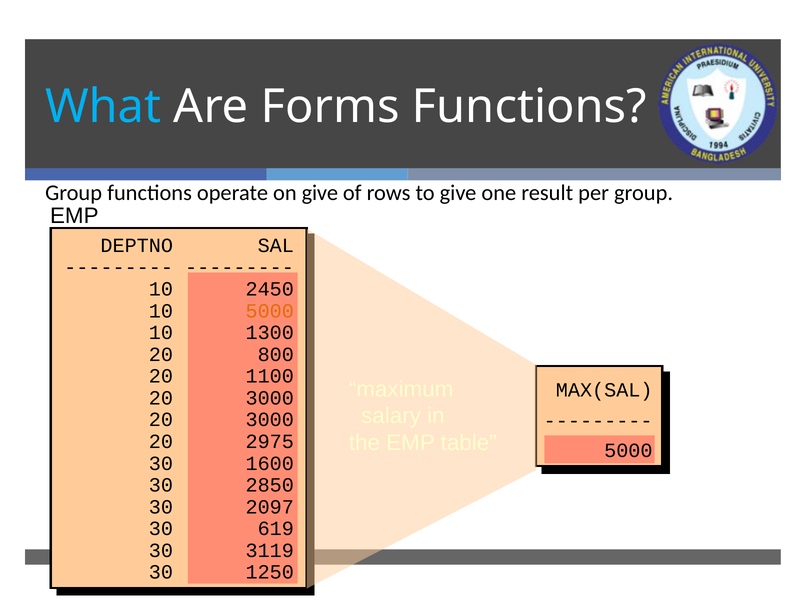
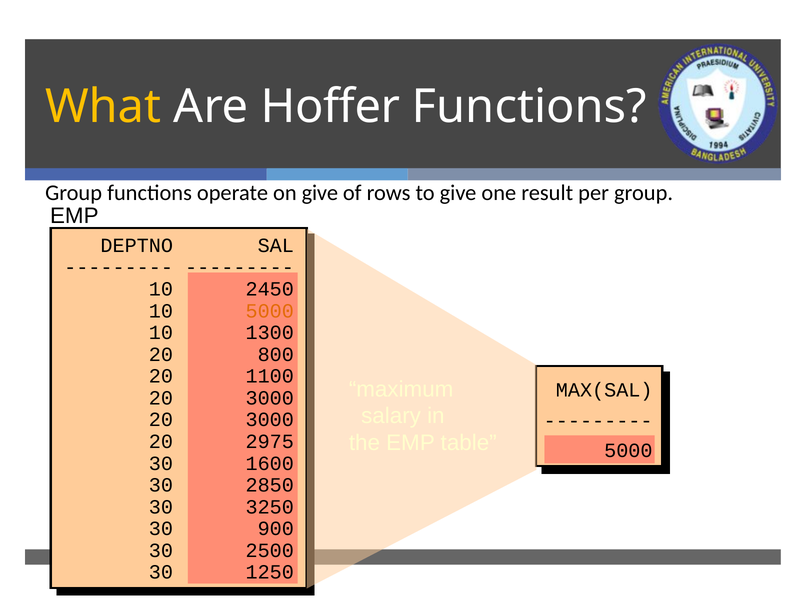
What colour: light blue -> yellow (103, 107)
Forms: Forms -> Hoffer (330, 107)
2097: 2097 -> 3250 (270, 507)
619: 619 -> 900 (276, 528)
3119: 3119 -> 2500 (270, 550)
